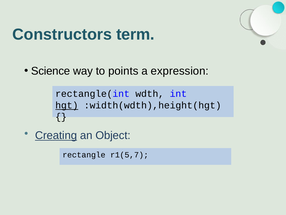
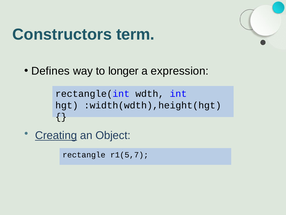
Science: Science -> Defines (51, 71)
points: points -> longer (123, 71)
hgt underline: present -> none (67, 105)
